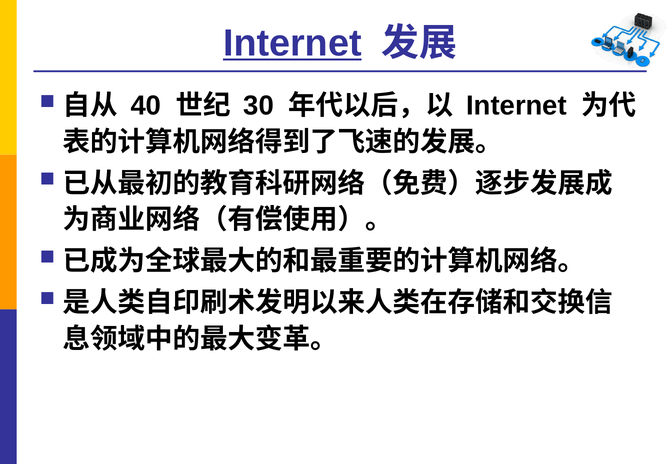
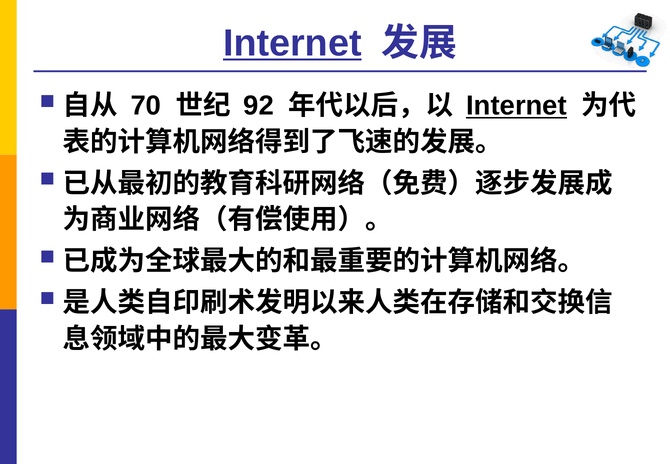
40: 40 -> 70 (146, 106)
30: 30 -> 92 (259, 106)
Internet underline: none -> present (517, 106)
